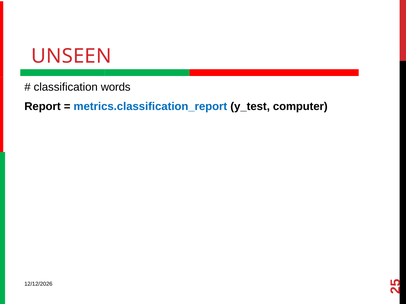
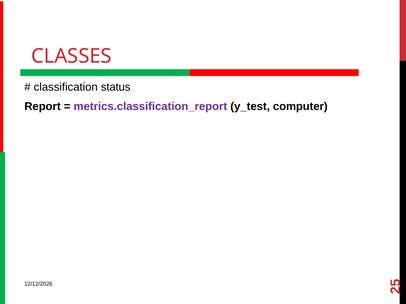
UNSEEN: UNSEEN -> CLASSES (71, 56)
words: words -> status (116, 87)
metrics.classification_report colour: blue -> purple (150, 107)
